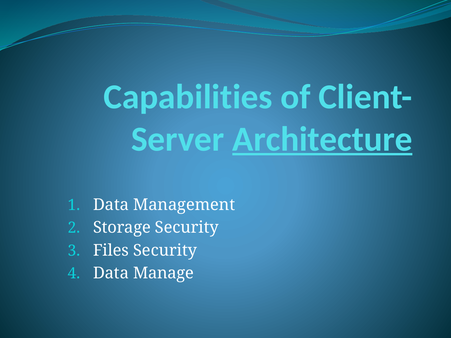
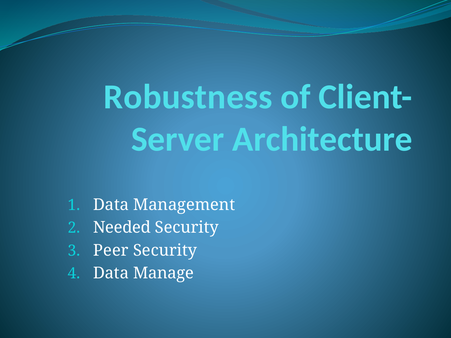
Capabilities: Capabilities -> Robustness (188, 97)
Architecture underline: present -> none (322, 139)
Storage: Storage -> Needed (122, 228)
Files: Files -> Peer (111, 251)
